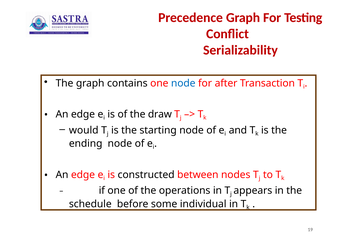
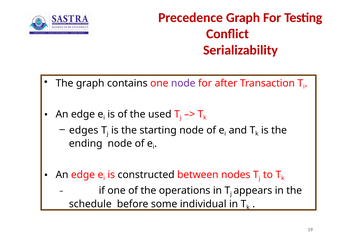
node colour: blue -> purple (183, 83)
draw: draw -> used (160, 114)
would: would -> edges (84, 130)
